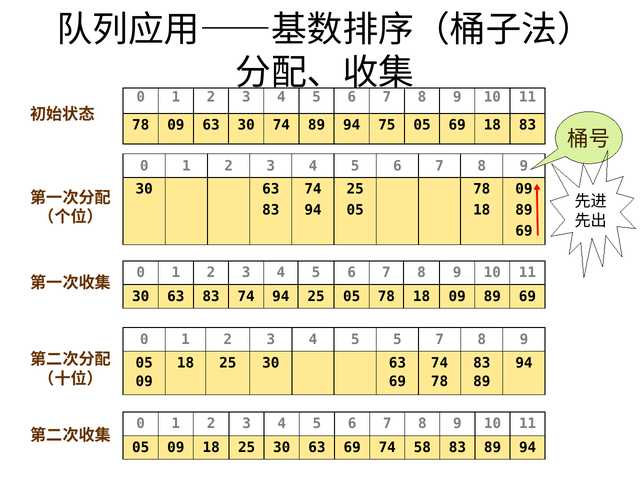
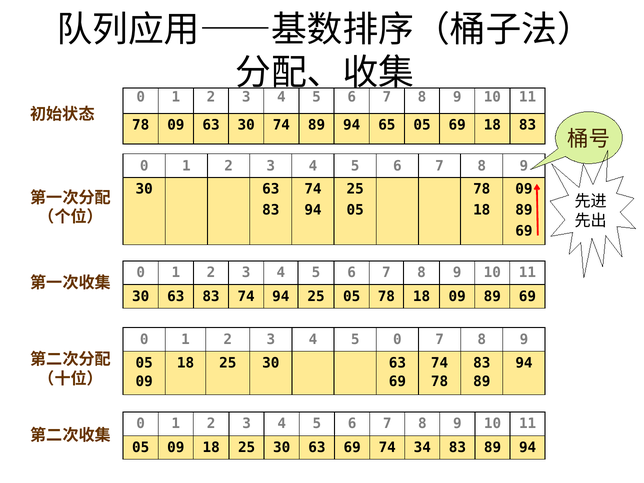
75: 75 -> 65 (387, 125)
5 5: 5 -> 0 (397, 339)
58: 58 -> 34 (422, 447)
